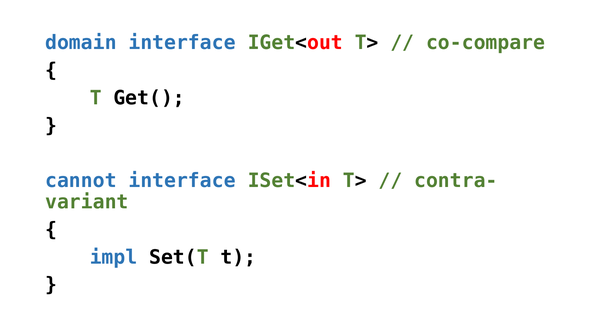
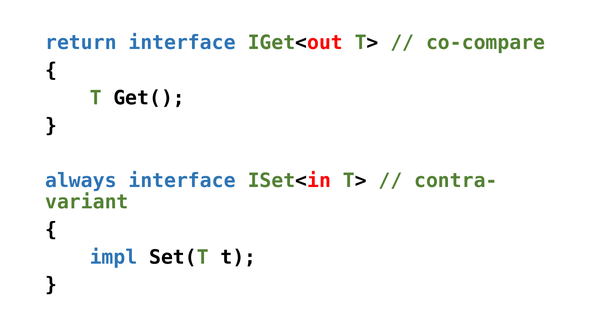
domain: domain -> return (81, 43)
cannot: cannot -> always (81, 180)
